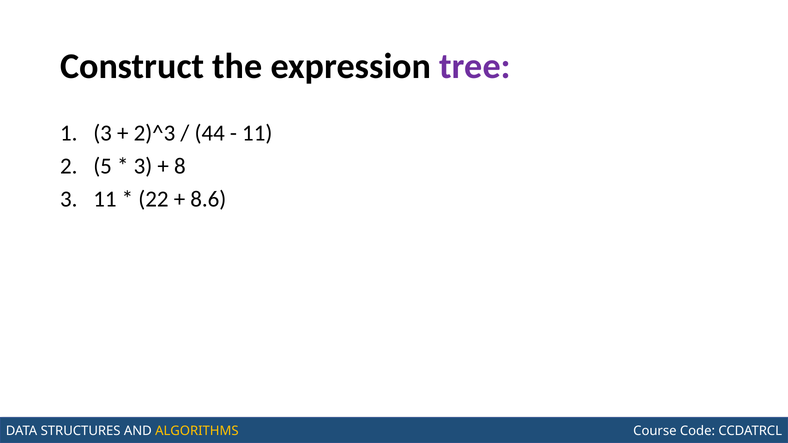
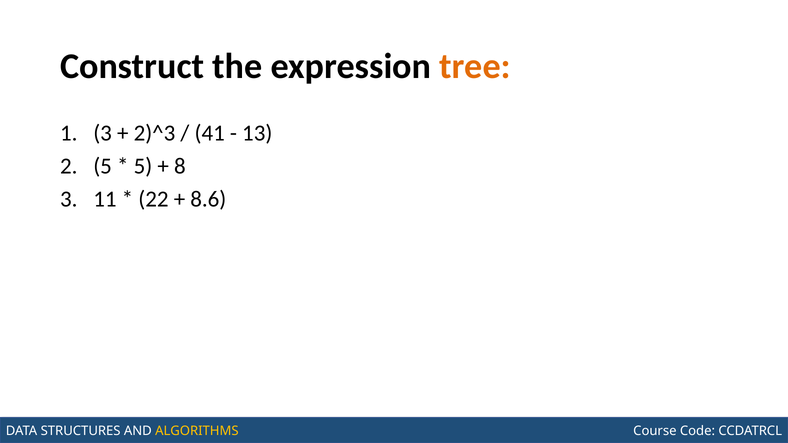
tree colour: purple -> orange (475, 66)
44: 44 -> 41 (210, 133)
11: 11 -> 13 (257, 133)
3: 3 -> 5 (143, 166)
